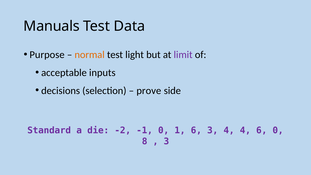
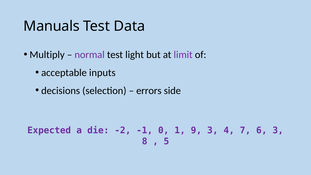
Purpose: Purpose -> Multiply (47, 55)
normal colour: orange -> purple (90, 55)
prove: prove -> errors (149, 91)
Standard: Standard -> Expected (49, 130)
1 6: 6 -> 9 (196, 130)
4 4: 4 -> 7 (245, 130)
6 0: 0 -> 3 (278, 130)
3: 3 -> 5 (166, 141)
